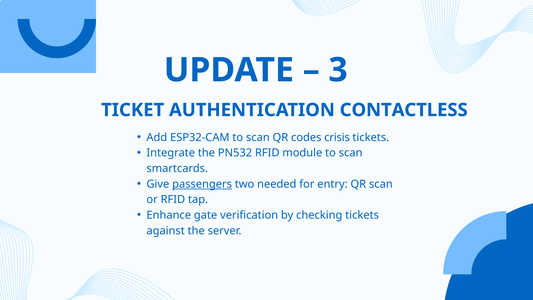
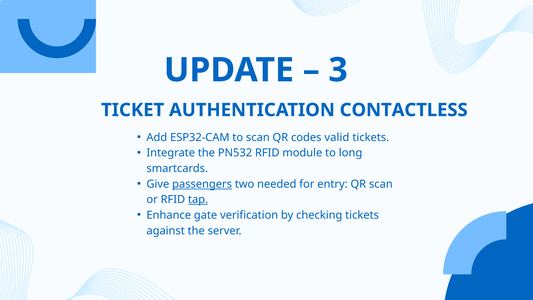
crisis: crisis -> valid (337, 137)
module to scan: scan -> long (351, 153)
tap underline: none -> present (198, 200)
